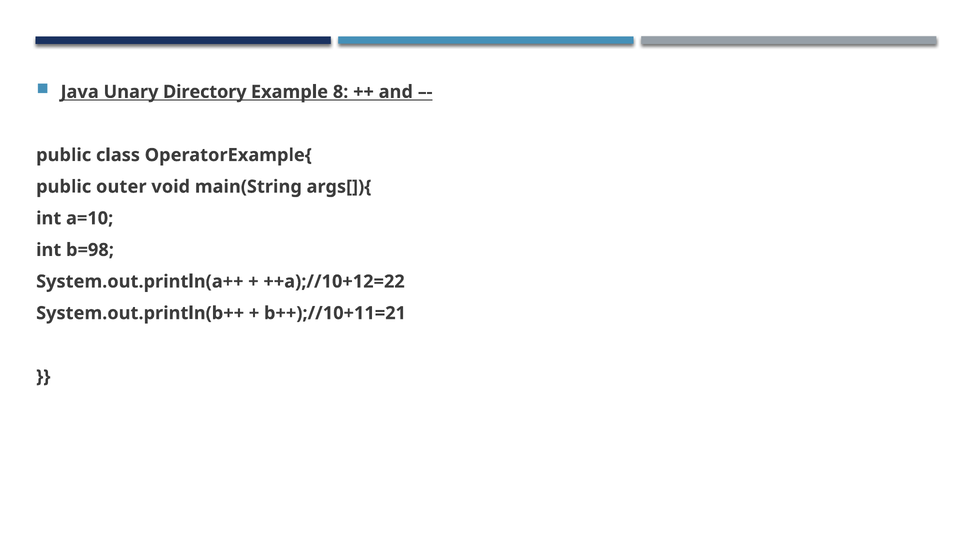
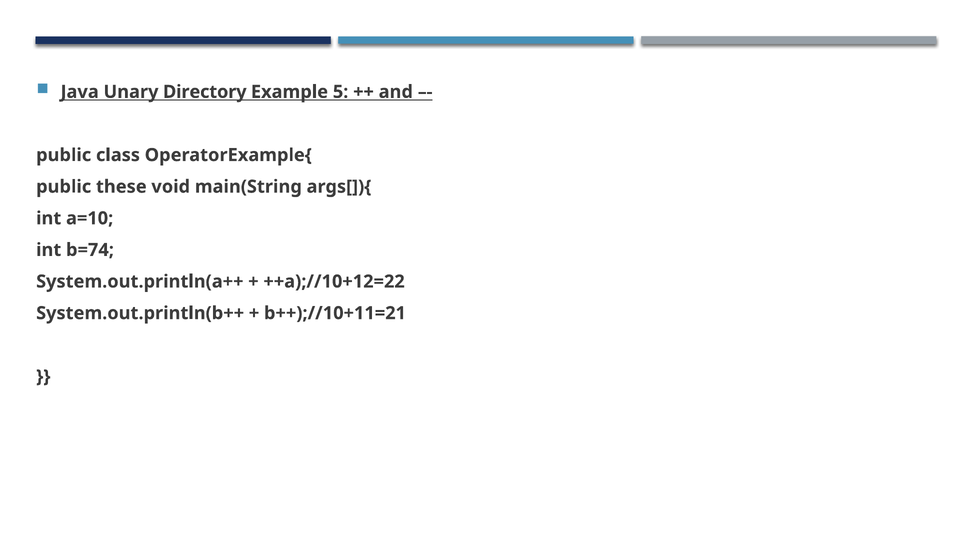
8: 8 -> 5 (341, 92)
outer: outer -> these (121, 187)
b=98: b=98 -> b=74 (90, 250)
